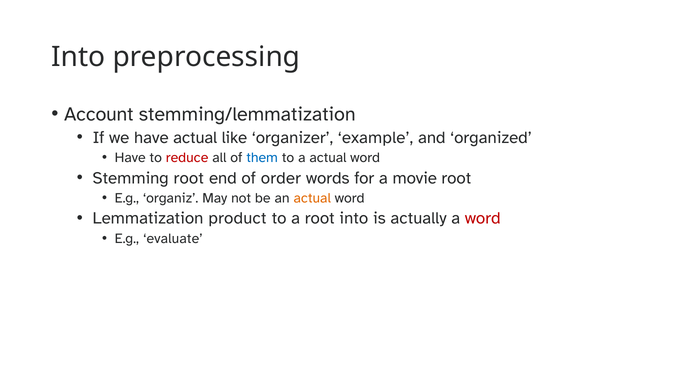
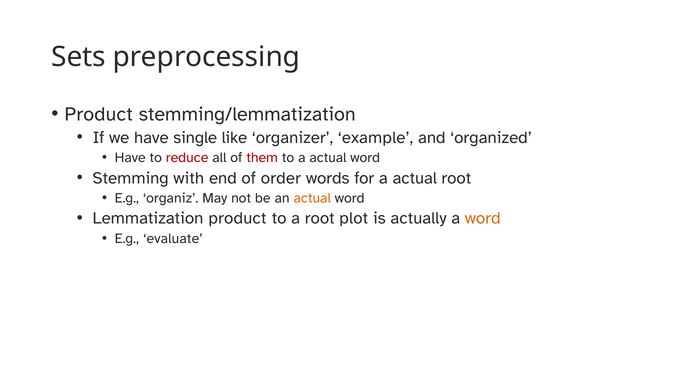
Into: Into -> Sets (79, 57)
Account: Account -> Product (99, 114)
have actual: actual -> single (195, 137)
them colour: blue -> red (262, 158)
Stemming root: root -> with (189, 178)
for a movie: movie -> actual (415, 178)
root into: into -> plot (354, 218)
word colour: red -> orange (483, 218)
